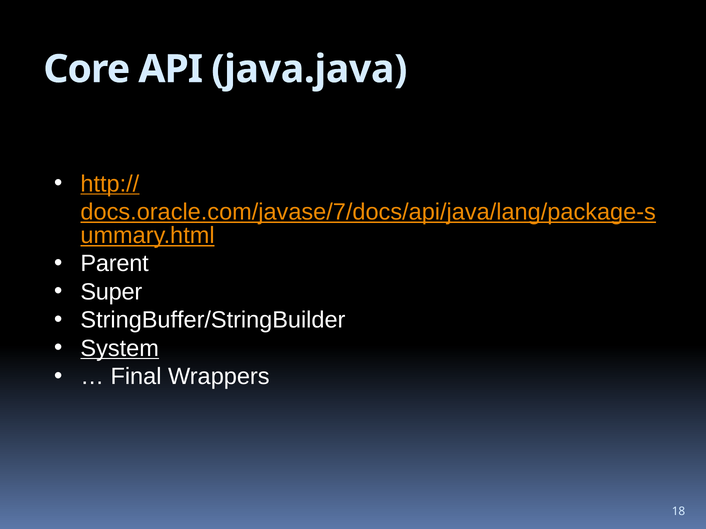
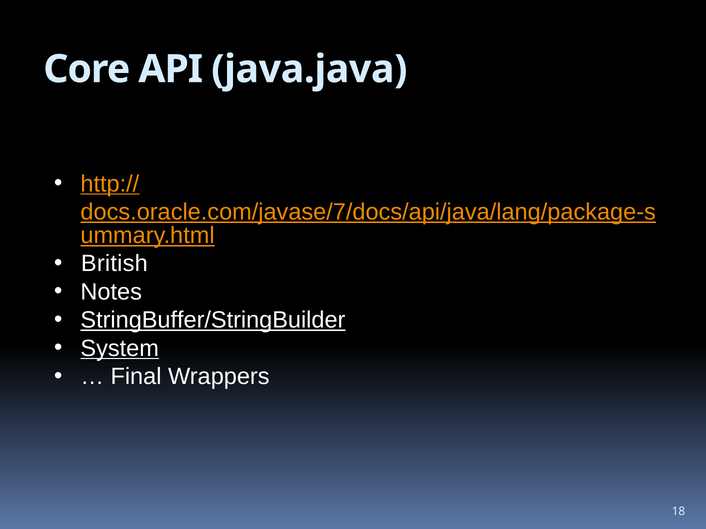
Parent: Parent -> British (114, 264)
Super: Super -> Notes (111, 292)
StringBuffer/StringBuilder underline: none -> present (213, 320)
